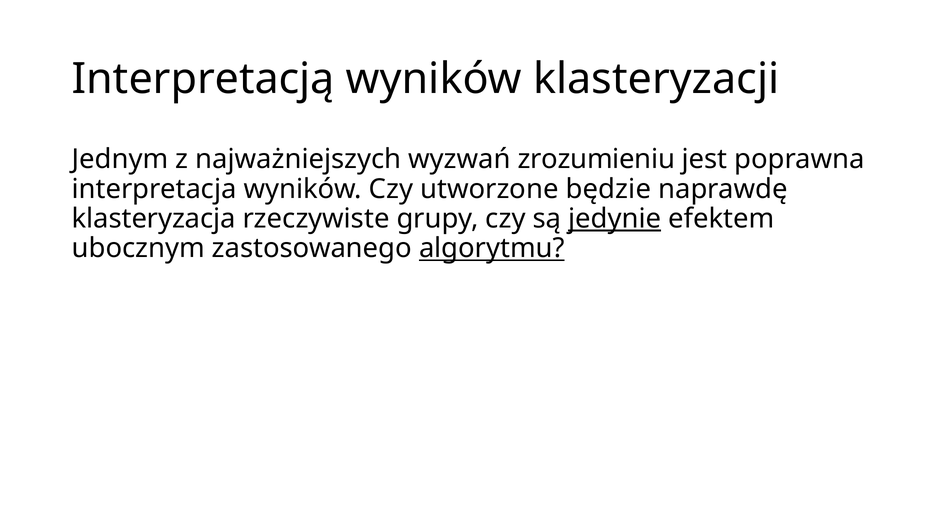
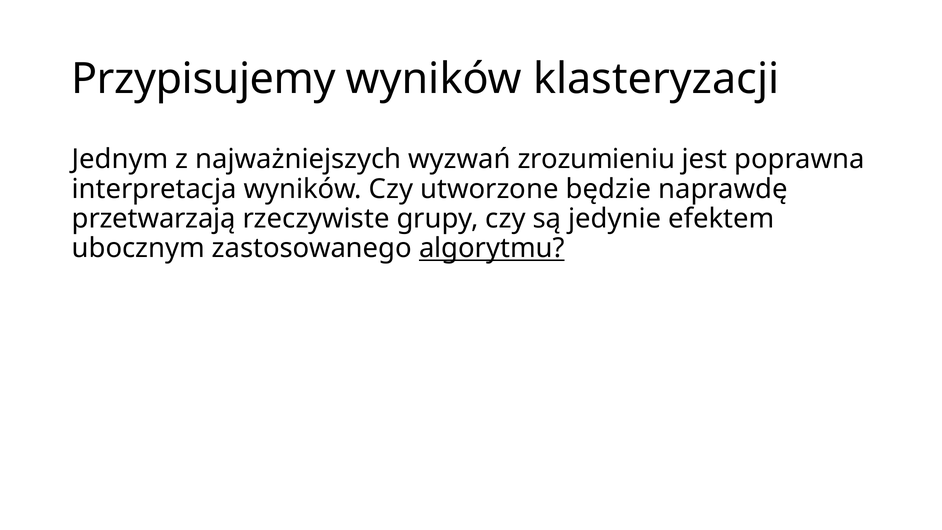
Interpretacją: Interpretacją -> Przypisujemy (203, 79)
klasteryzacja: klasteryzacja -> przetwarzają (154, 219)
jedynie underline: present -> none (615, 219)
